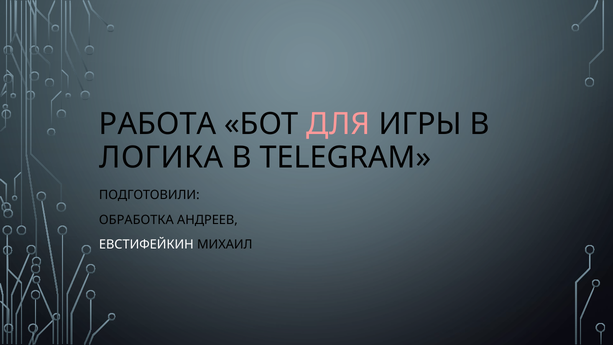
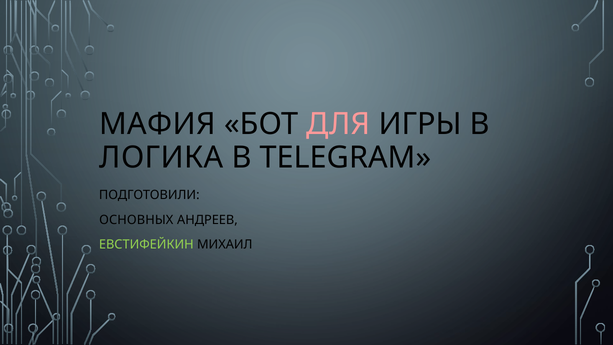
РАБОТА: РАБОТА -> МАФИЯ (158, 124)
ОБРАБОТКА: ОБРАБОТКА -> ОСНОВНЫХ (136, 220)
ЕВСТИФЕЙКИН colour: white -> light green (146, 245)
